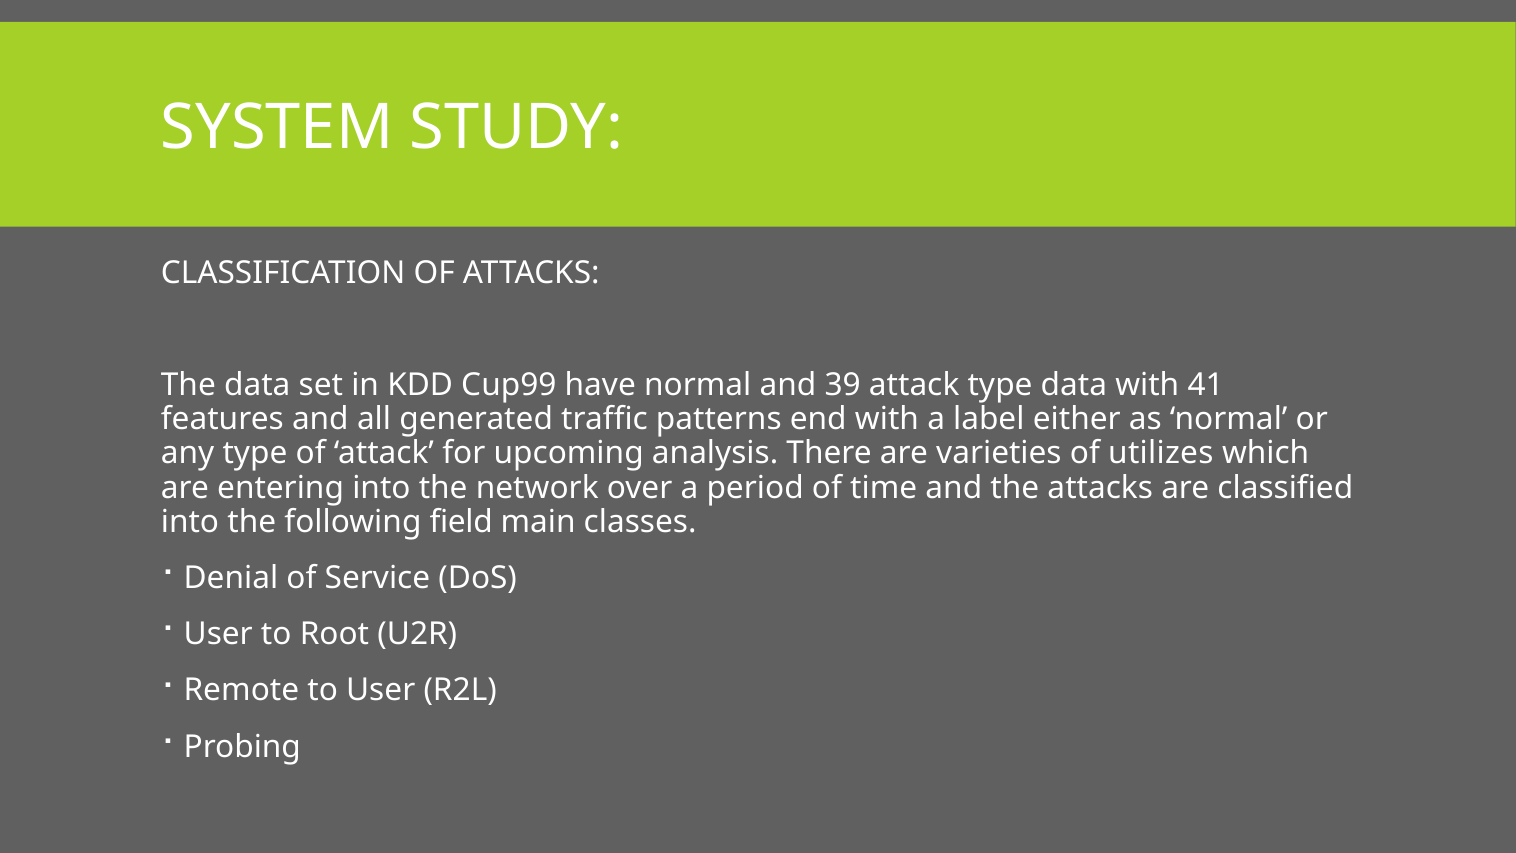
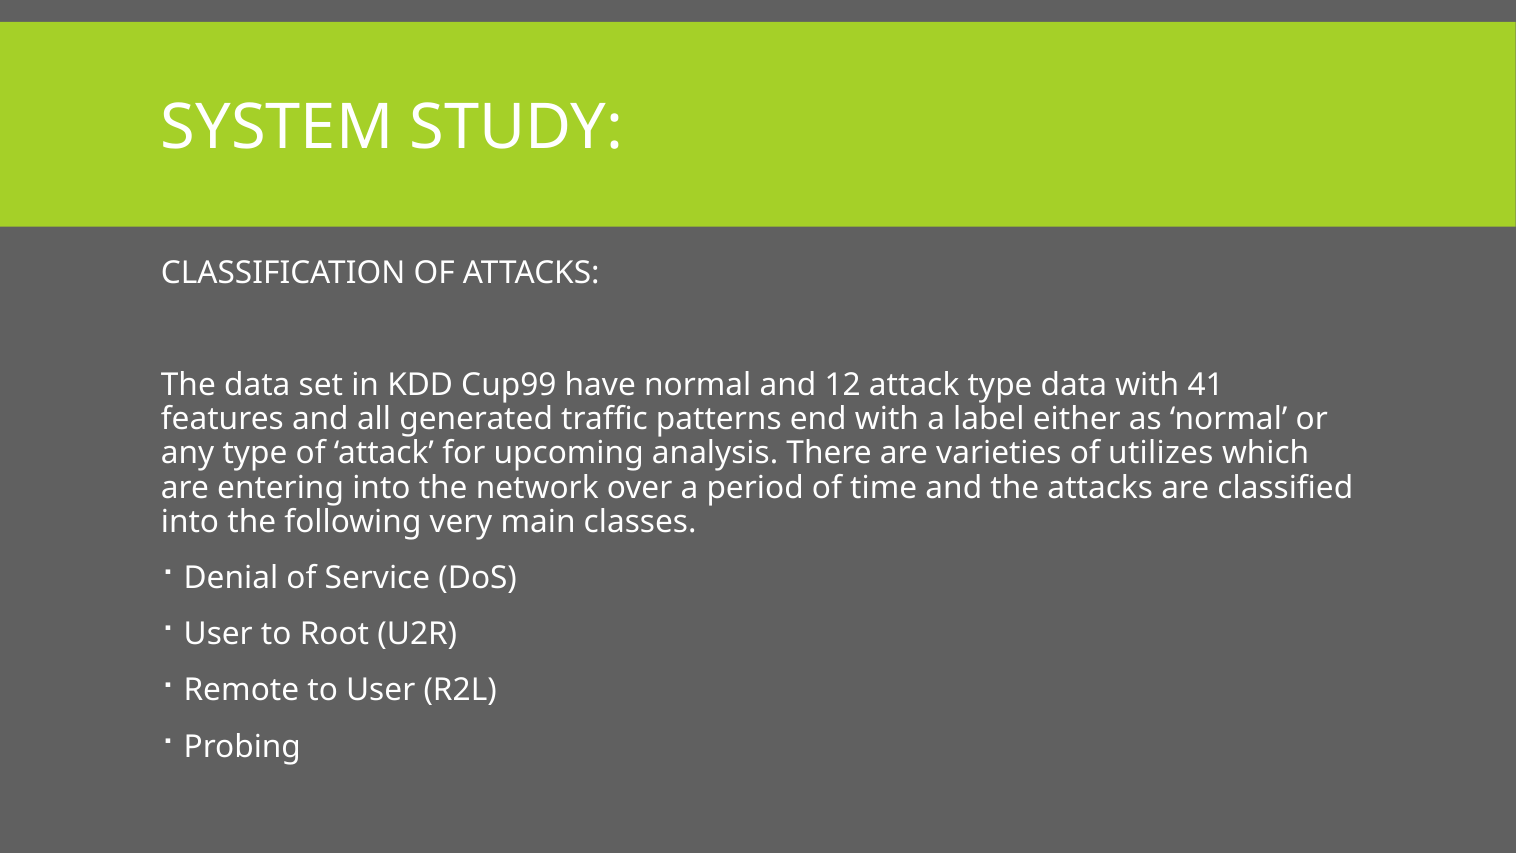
39: 39 -> 12 (843, 385)
field: field -> very (461, 522)
